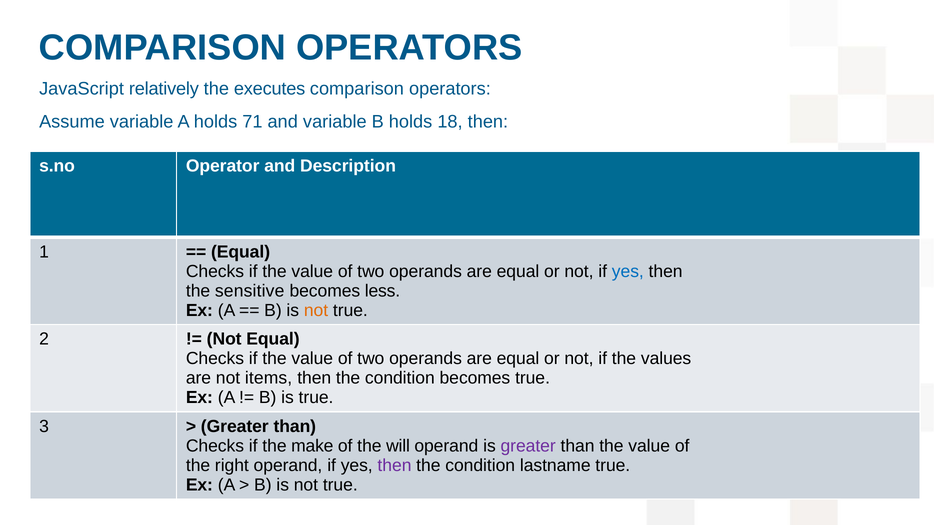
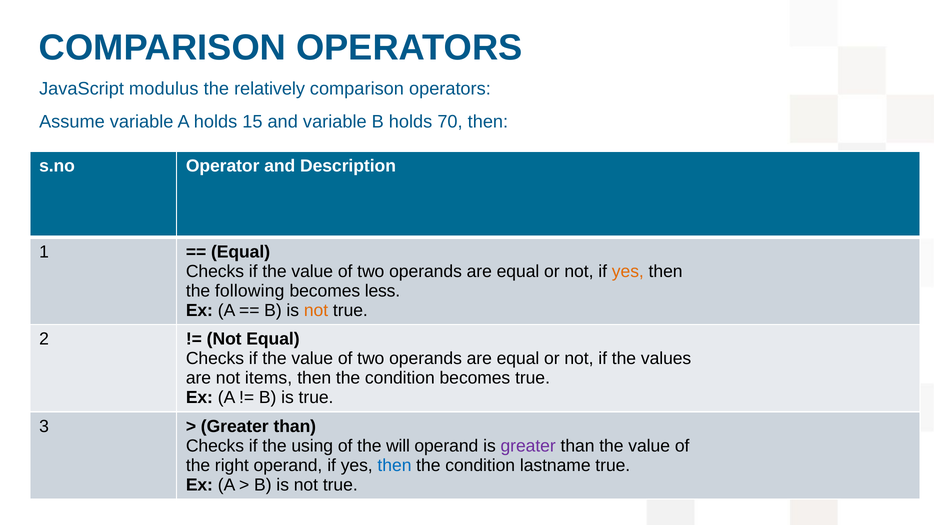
relatively: relatively -> modulus (164, 89)
executes: executes -> relatively (270, 89)
71: 71 -> 15 (252, 122)
18: 18 -> 70 (450, 122)
yes colour: blue -> orange (628, 272)
sensitive: sensitive -> following (250, 291)
make: make -> using (312, 446)
then colour: purple -> blue (395, 466)
